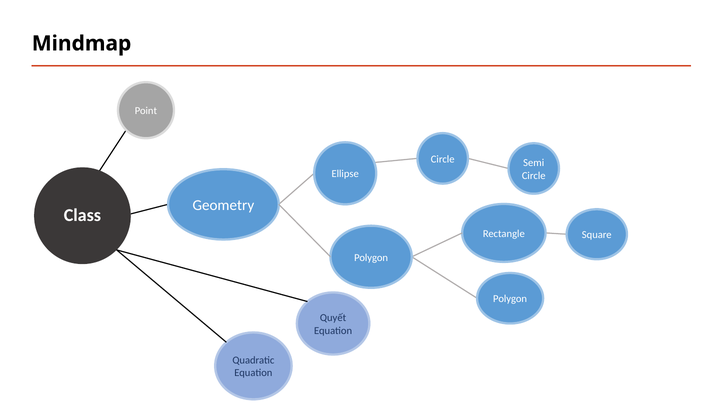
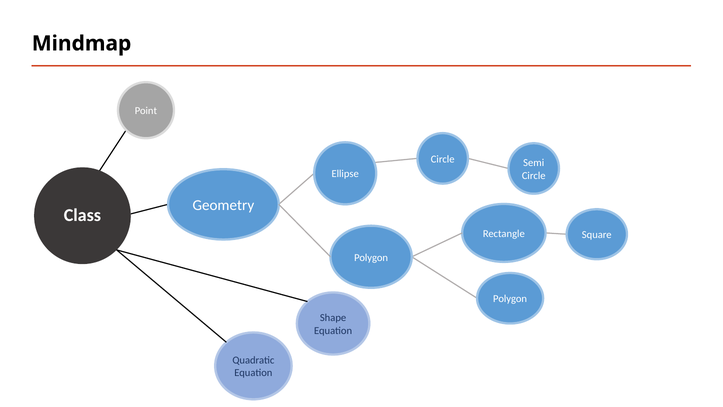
Quyết: Quyết -> Shape (333, 318)
